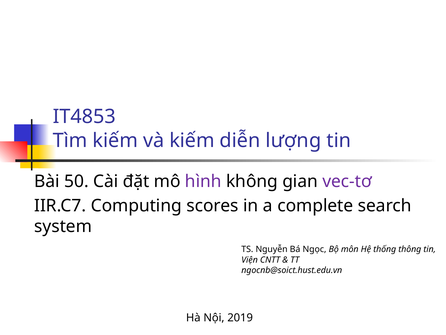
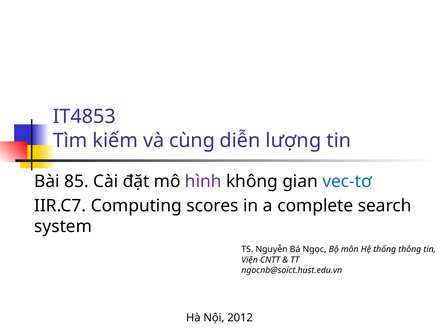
và kiếm: kiếm -> cùng (192, 140)
50: 50 -> 85 (76, 181)
vec-tơ colour: purple -> blue (347, 181)
2019: 2019 -> 2012 (240, 317)
